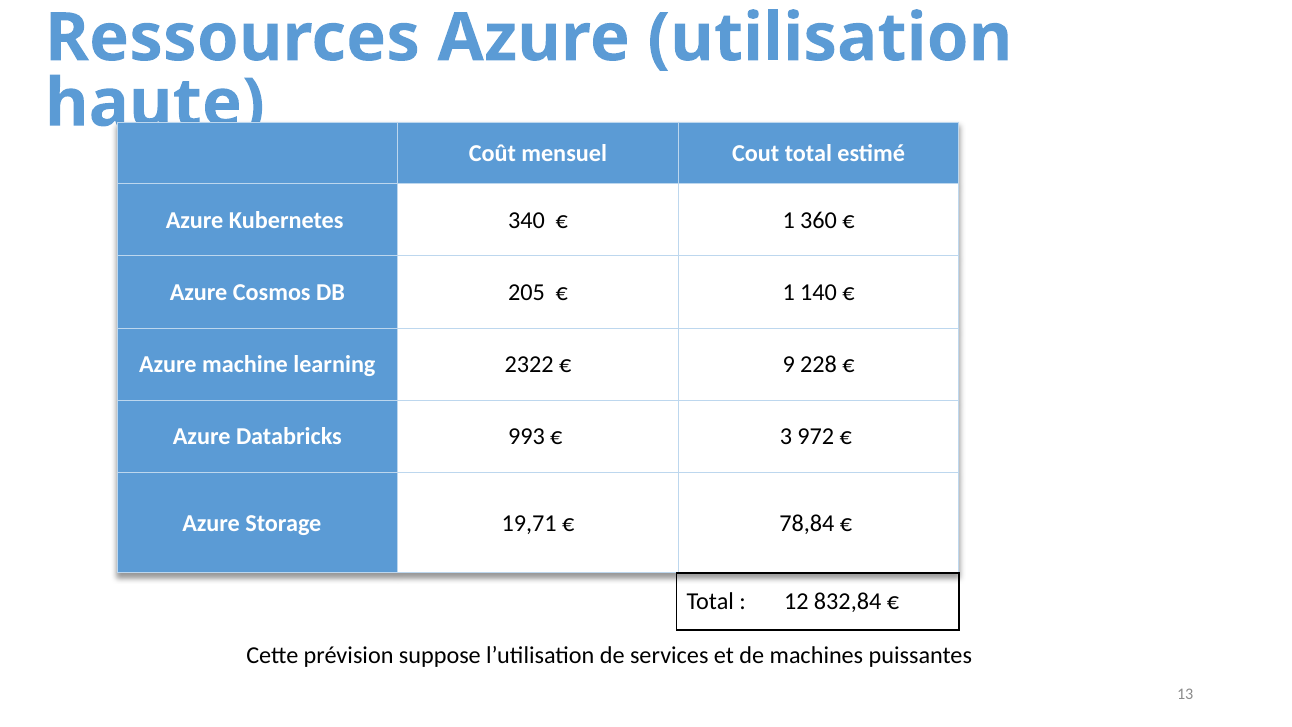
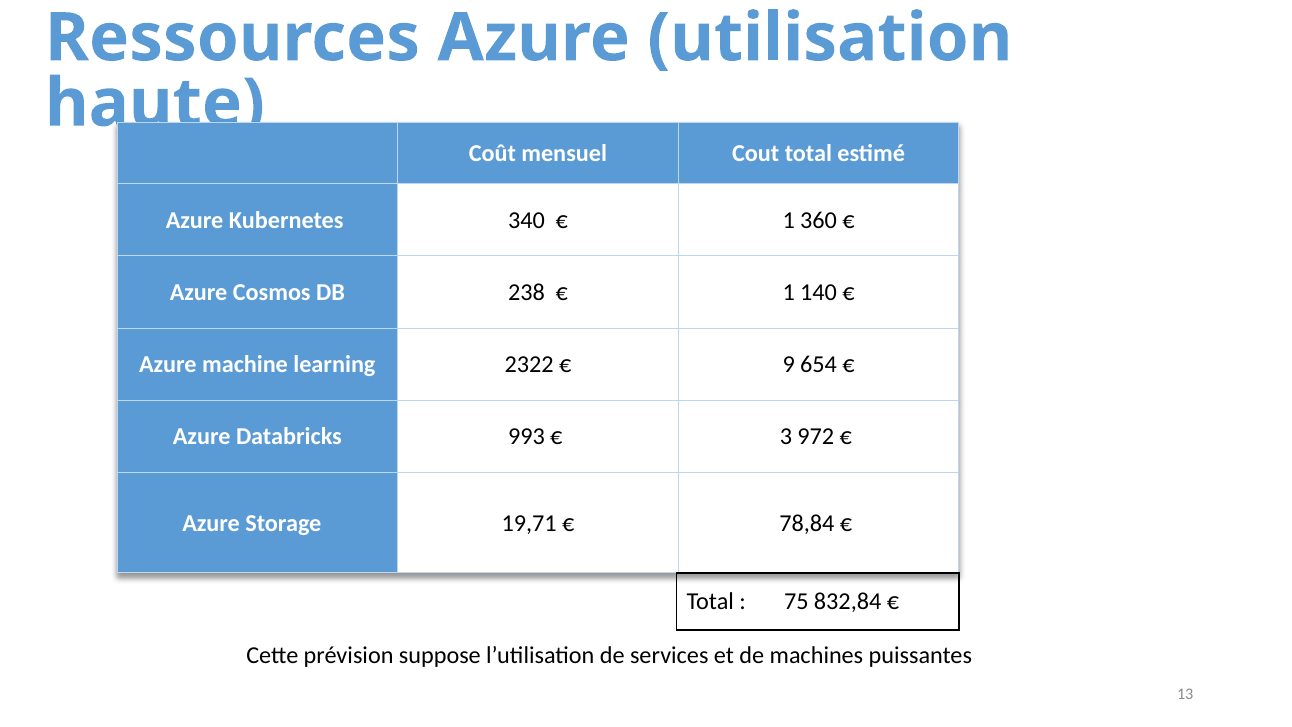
205: 205 -> 238 (526, 292)
228: 228 -> 654 (819, 364)
12: 12 -> 75 (796, 602)
